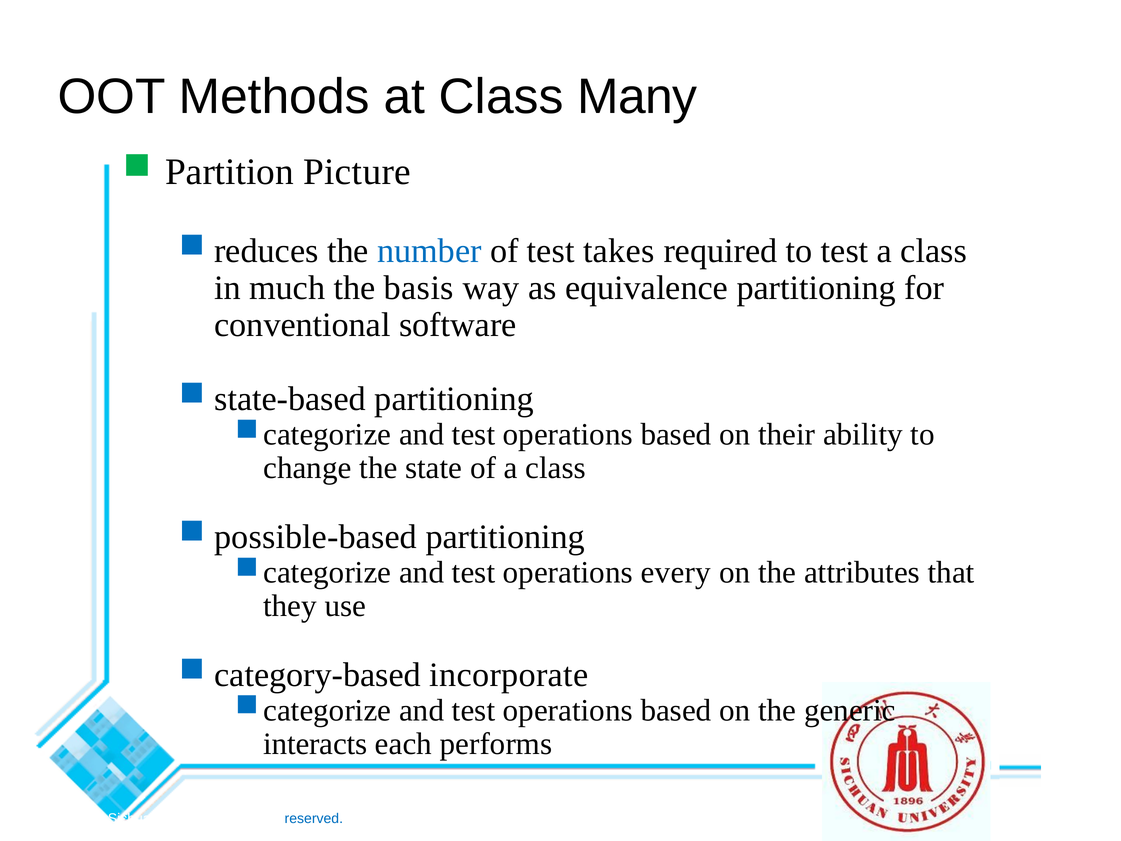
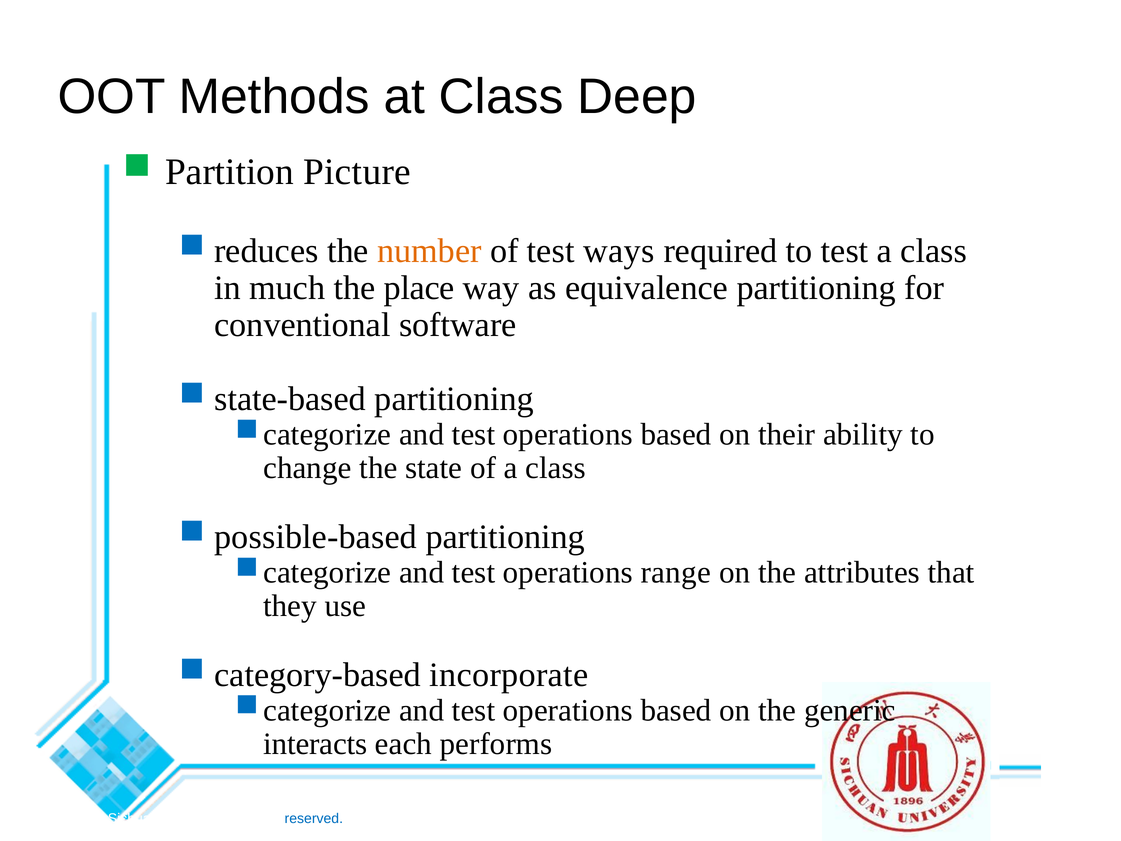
Many: Many -> Deep (637, 97)
number colour: blue -> orange (429, 251)
takes: takes -> ways (619, 251)
basis: basis -> place (419, 288)
every: every -> range (676, 572)
